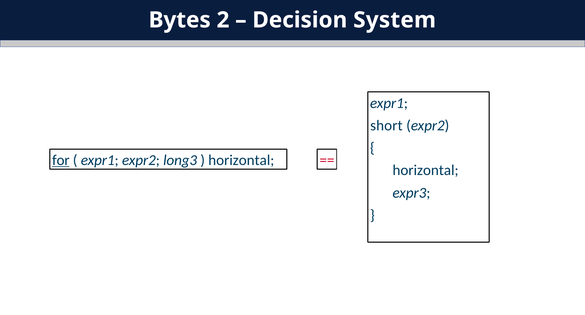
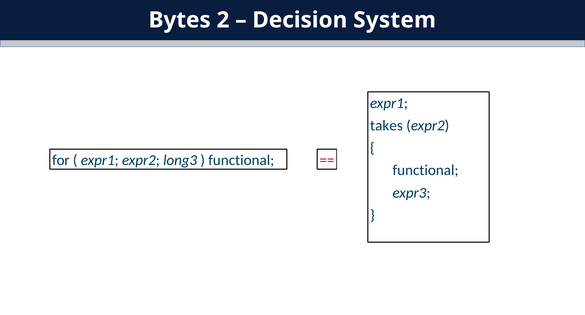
short: short -> takes (386, 126)
for underline: present -> none (61, 160)
horizontal: horizontal -> functional (241, 160)
horizontal: horizontal -> functional (426, 170)
